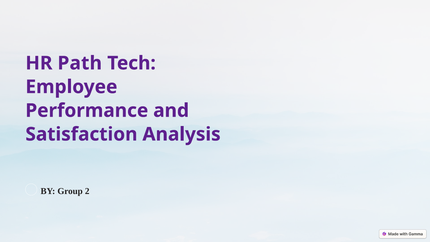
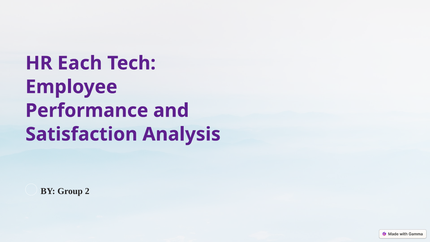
Path: Path -> Each (80, 63)
